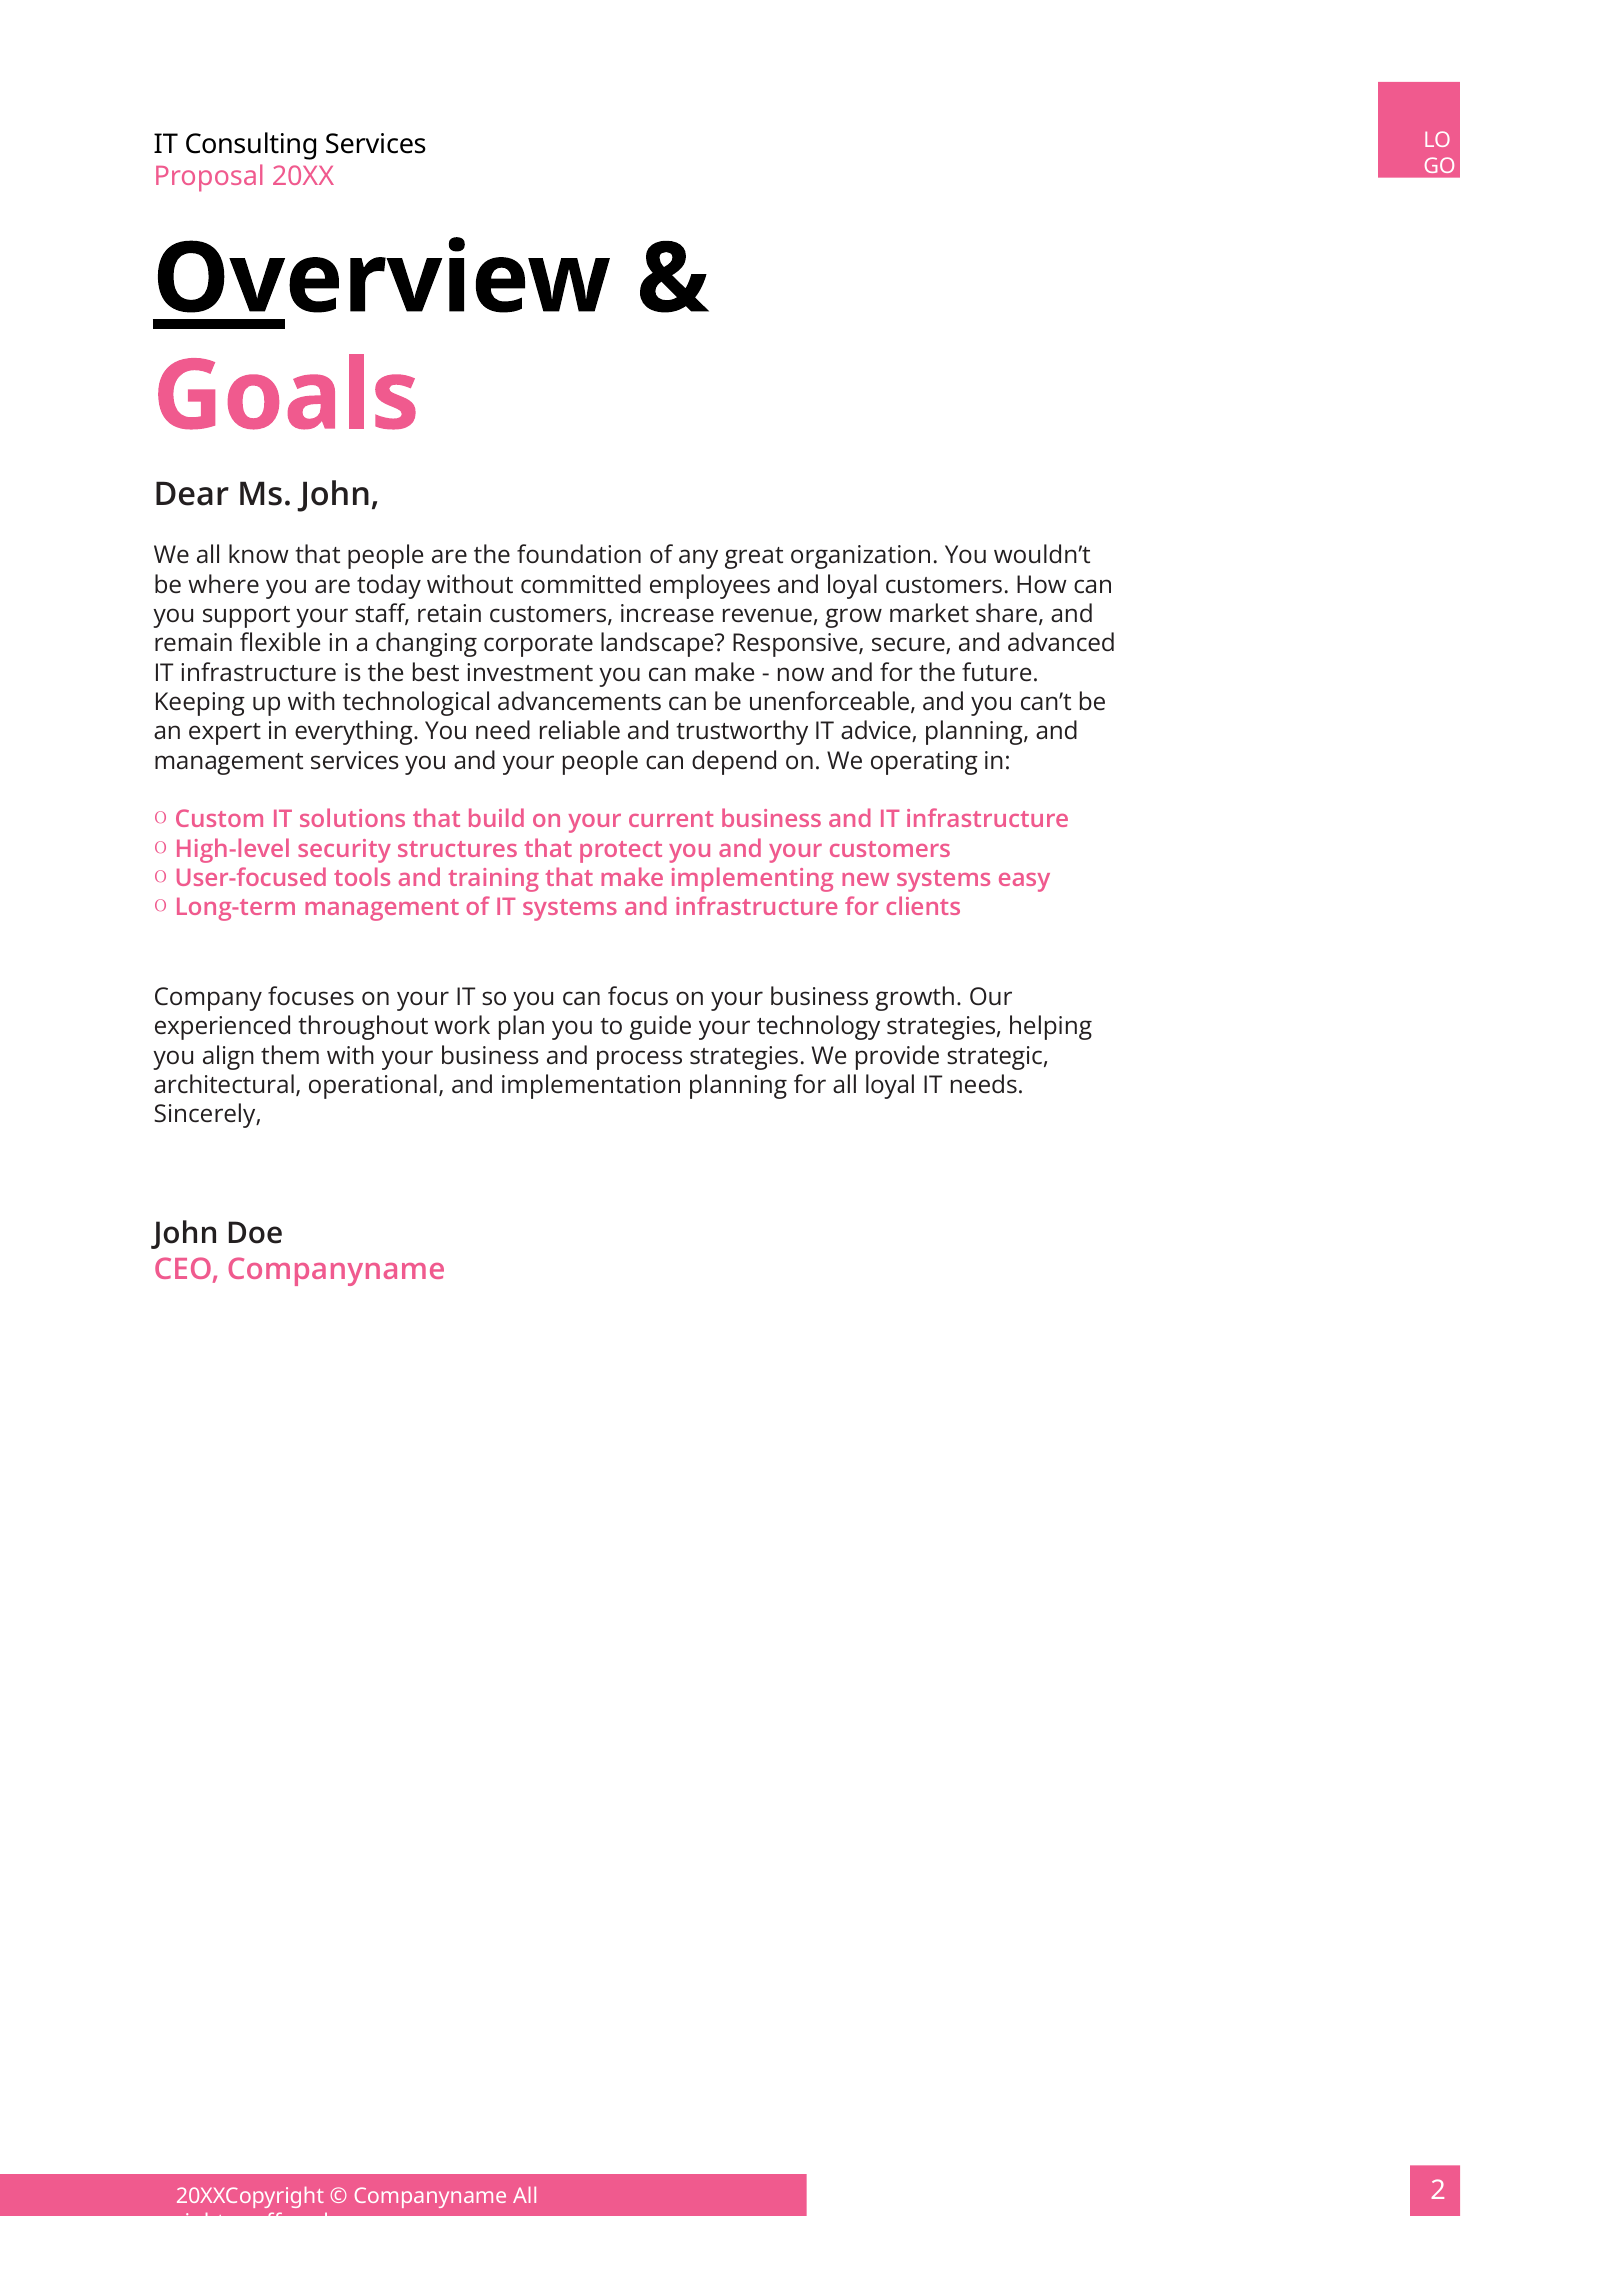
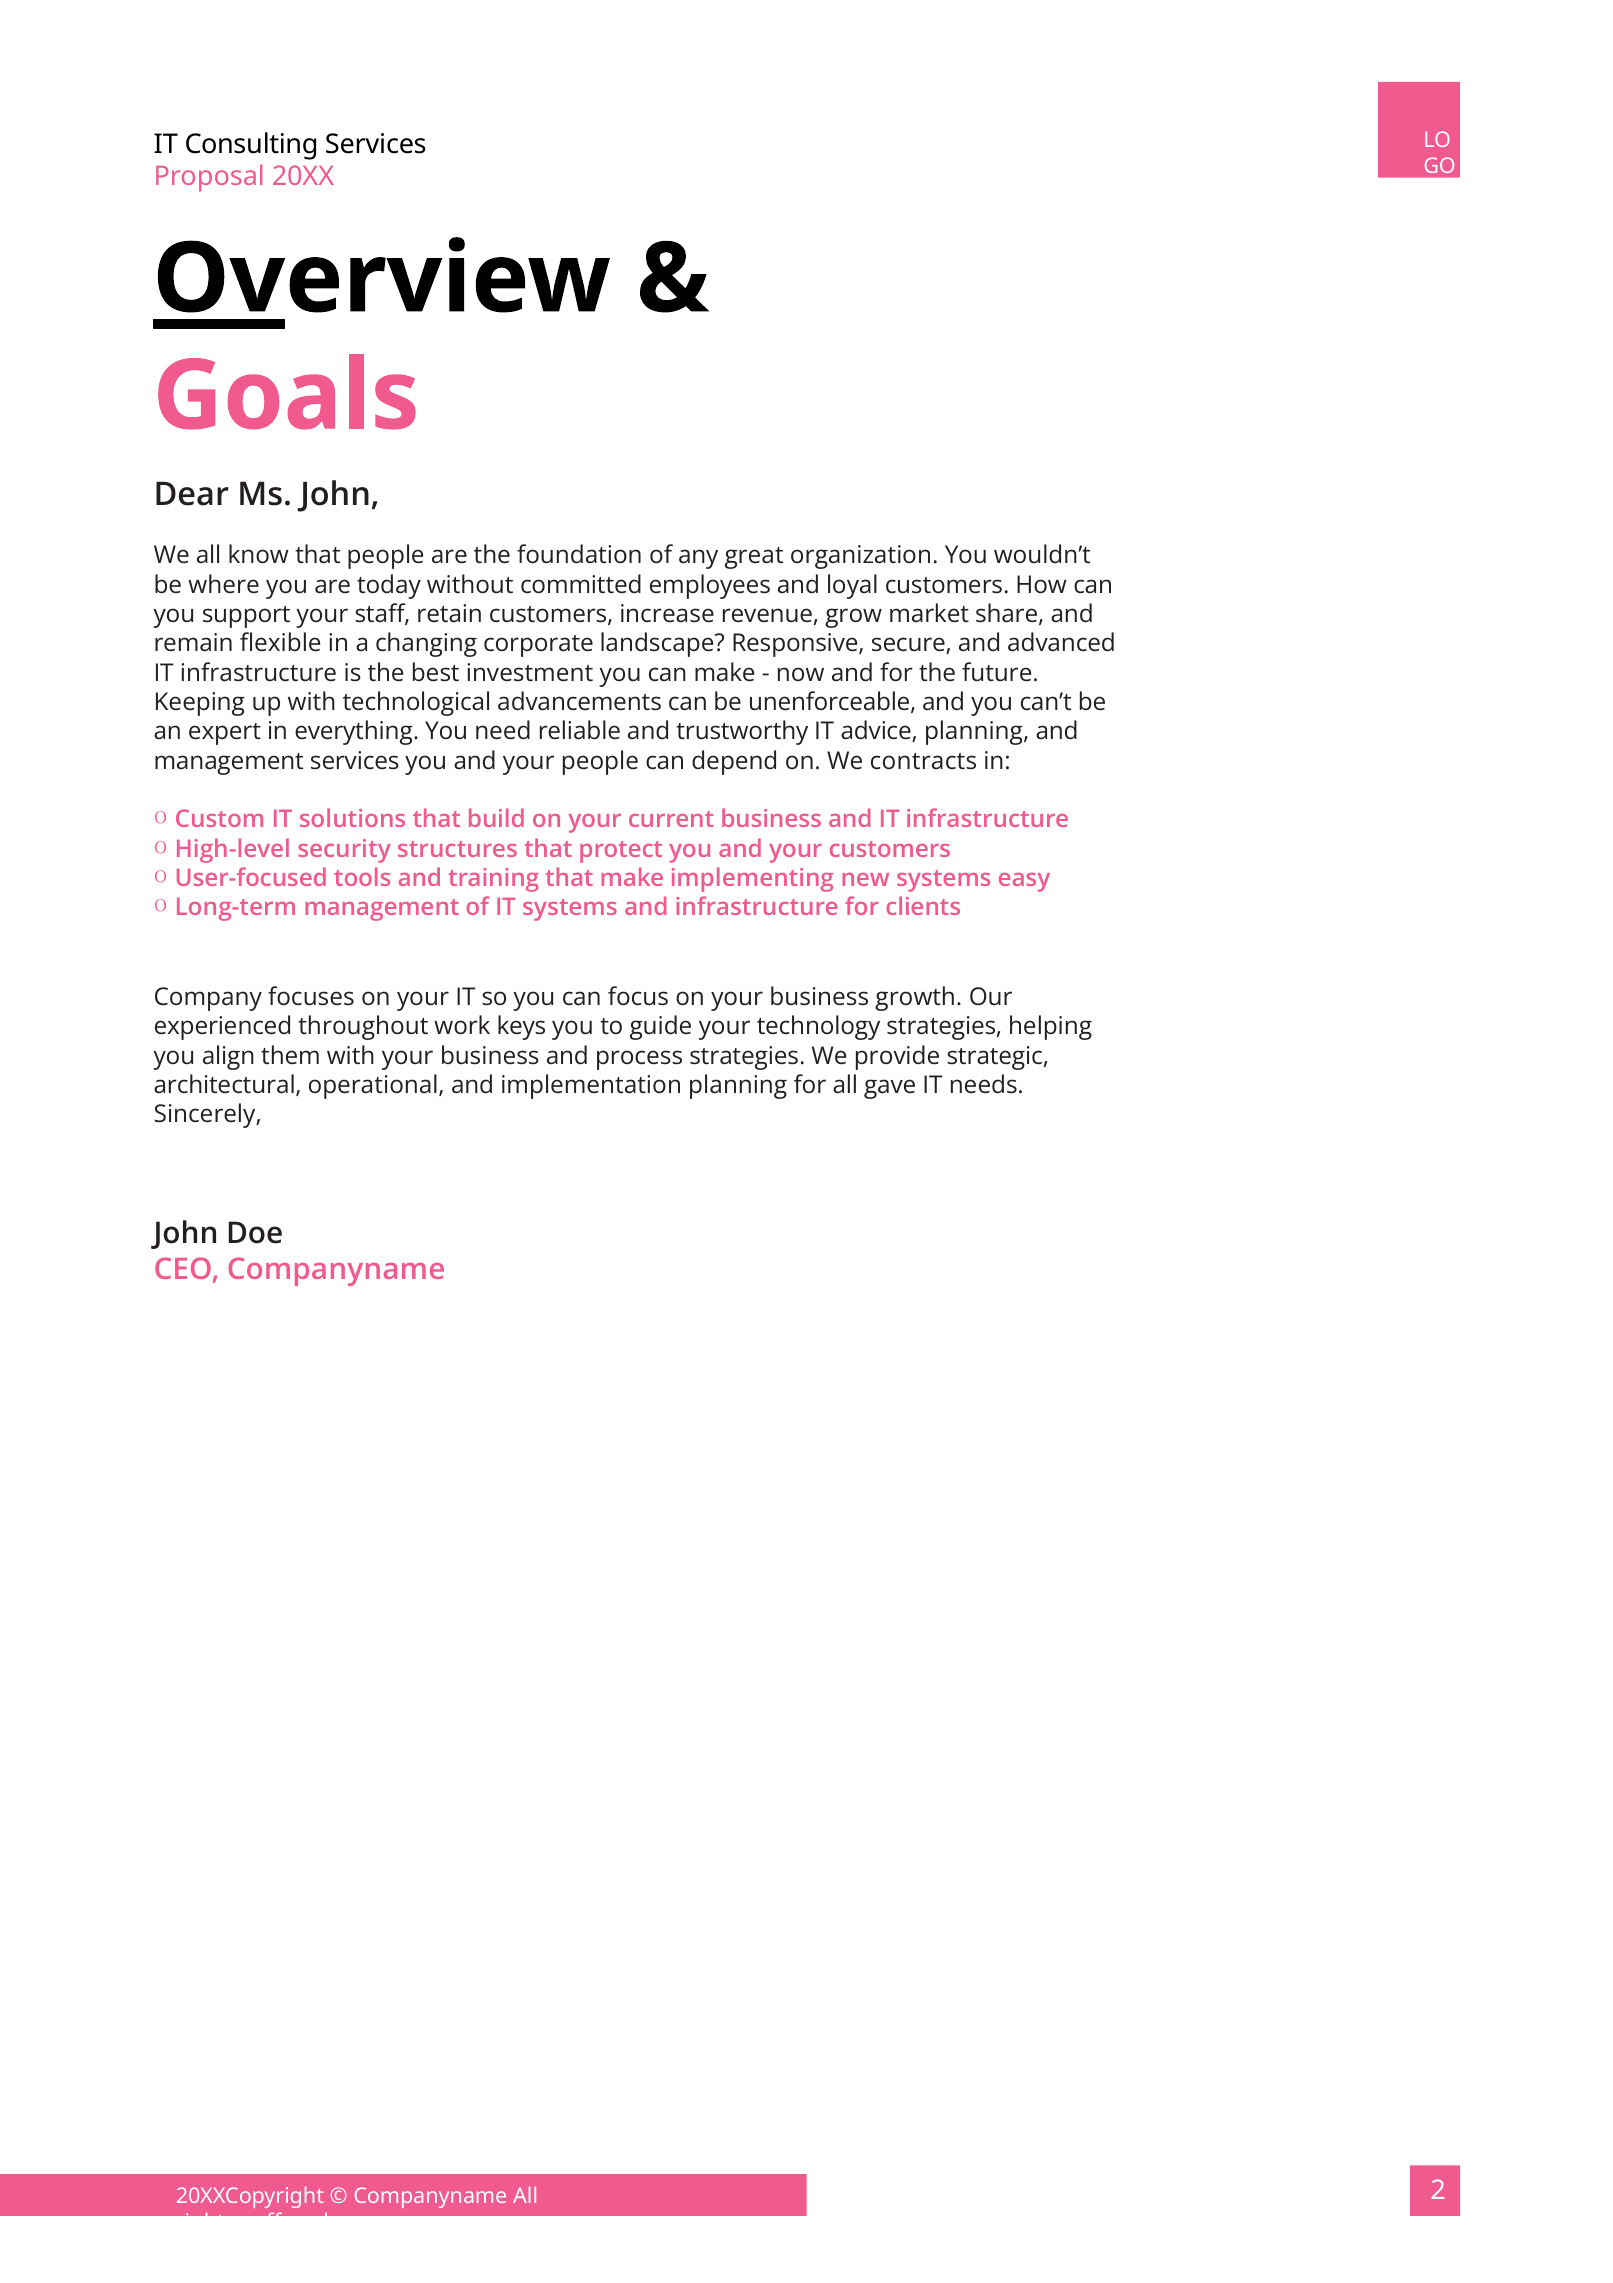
operating: operating -> contracts (924, 761)
plan: plan -> keys (521, 1027)
all loyal: loyal -> gave (890, 1085)
